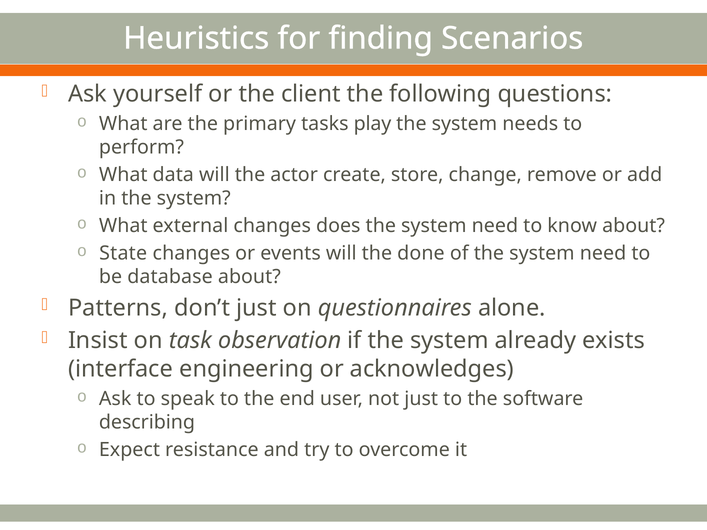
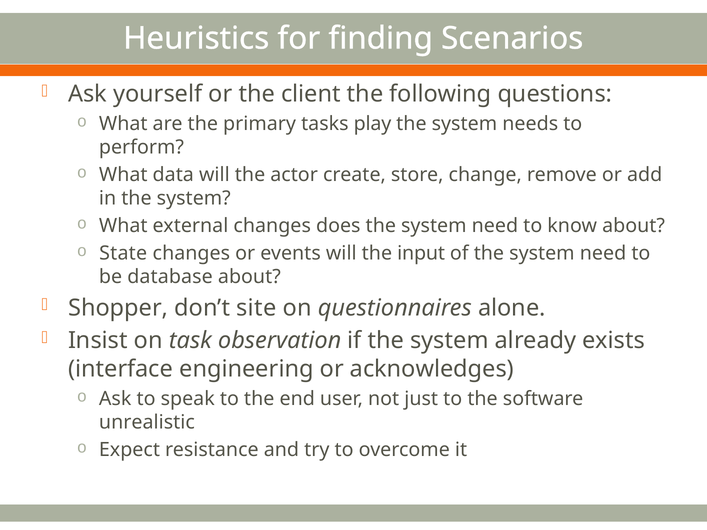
done: done -> input (421, 253)
Patterns: Patterns -> Shopper (118, 308)
don’t just: just -> site (256, 308)
describing: describing -> unrealistic (147, 422)
